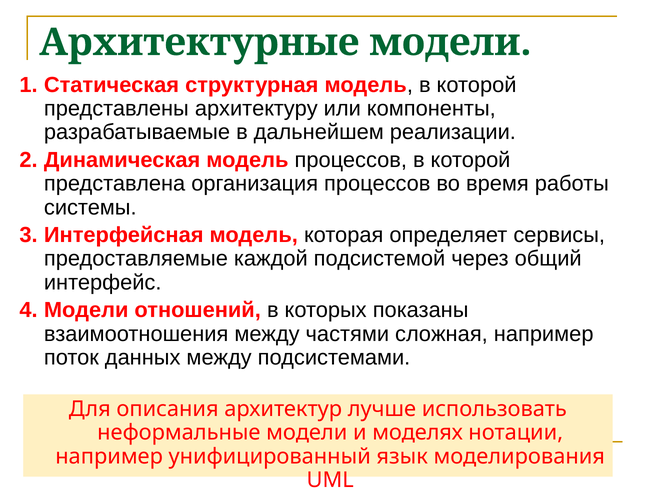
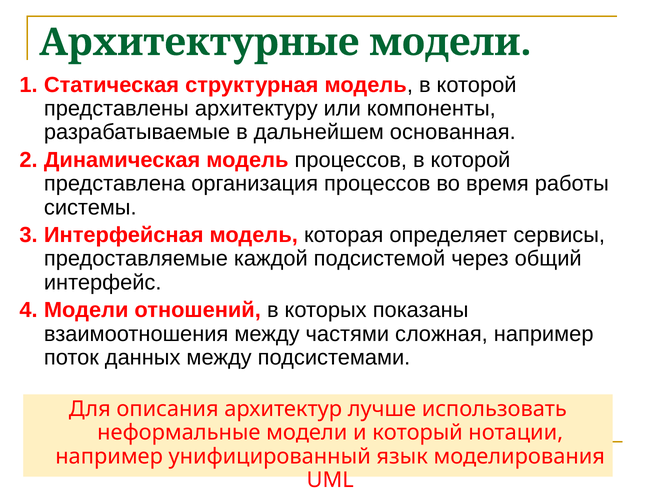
реализации: реализации -> основанная (453, 132)
моделях: моделях -> который (418, 433)
